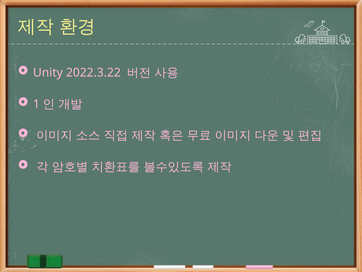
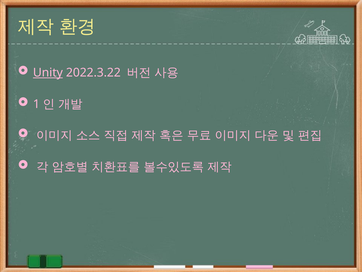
Unity underline: none -> present (48, 72)
